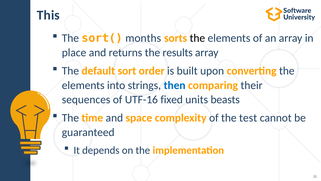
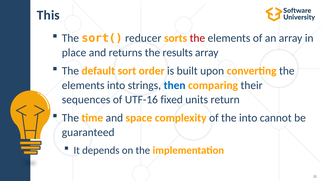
months: months -> reducer (143, 38)
the colour: black -> red (197, 38)
beasts: beasts -> return (225, 99)
the test: test -> into (248, 118)
